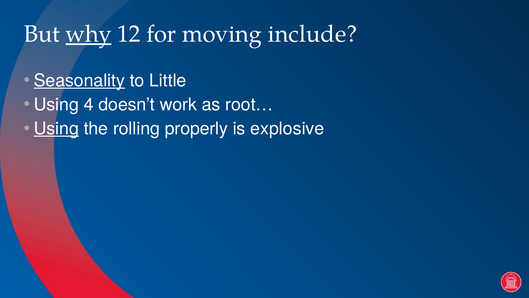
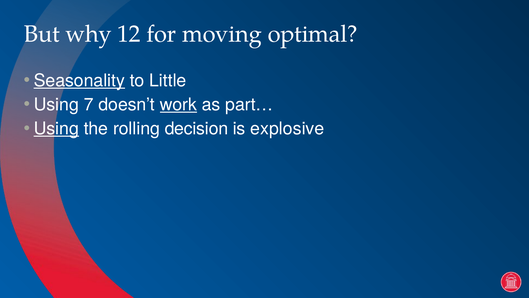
why underline: present -> none (89, 34)
include: include -> optimal (313, 34)
4: 4 -> 7 (89, 104)
work underline: none -> present (178, 104)
root…: root… -> part… (249, 104)
properly: properly -> decision (196, 128)
